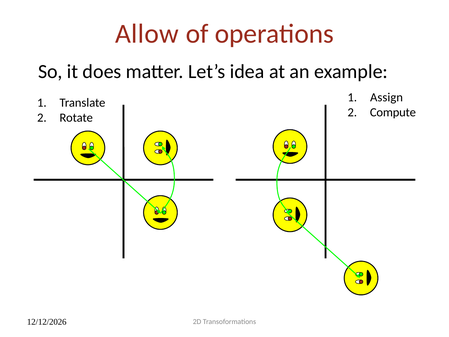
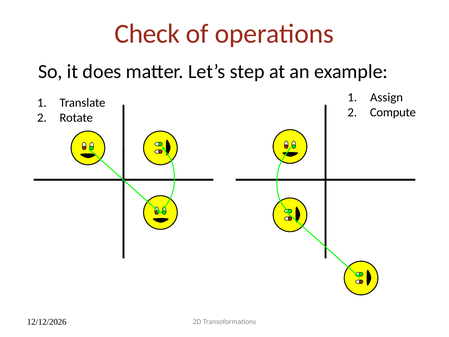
Allow: Allow -> Check (147, 34)
idea: idea -> step (247, 72)
